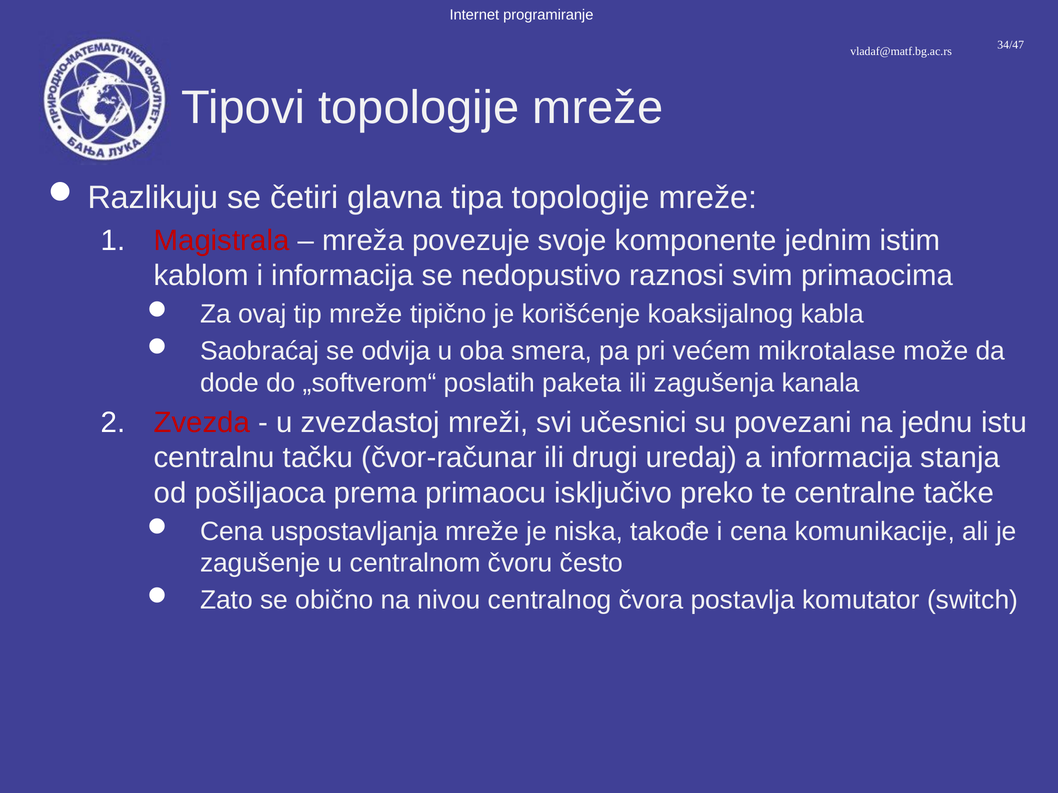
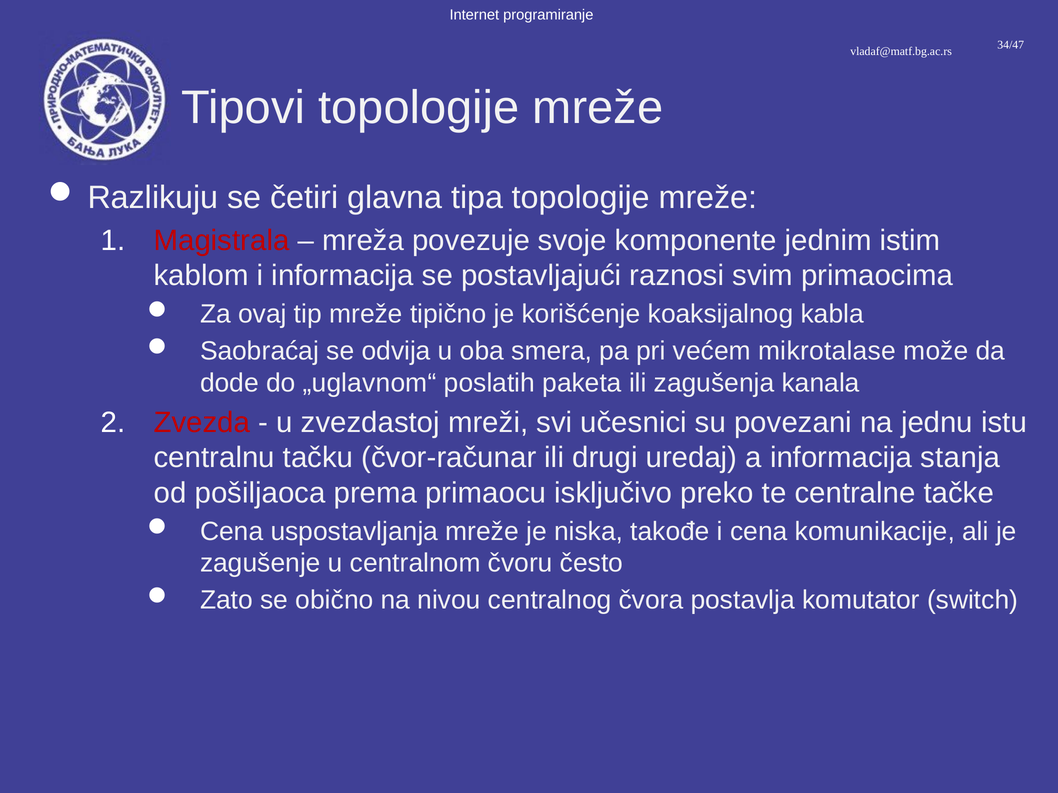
nedopustivo: nedopustivo -> postavljajući (541, 276)
„softverom“: „softverom“ -> „uglavnom“ (370, 383)
